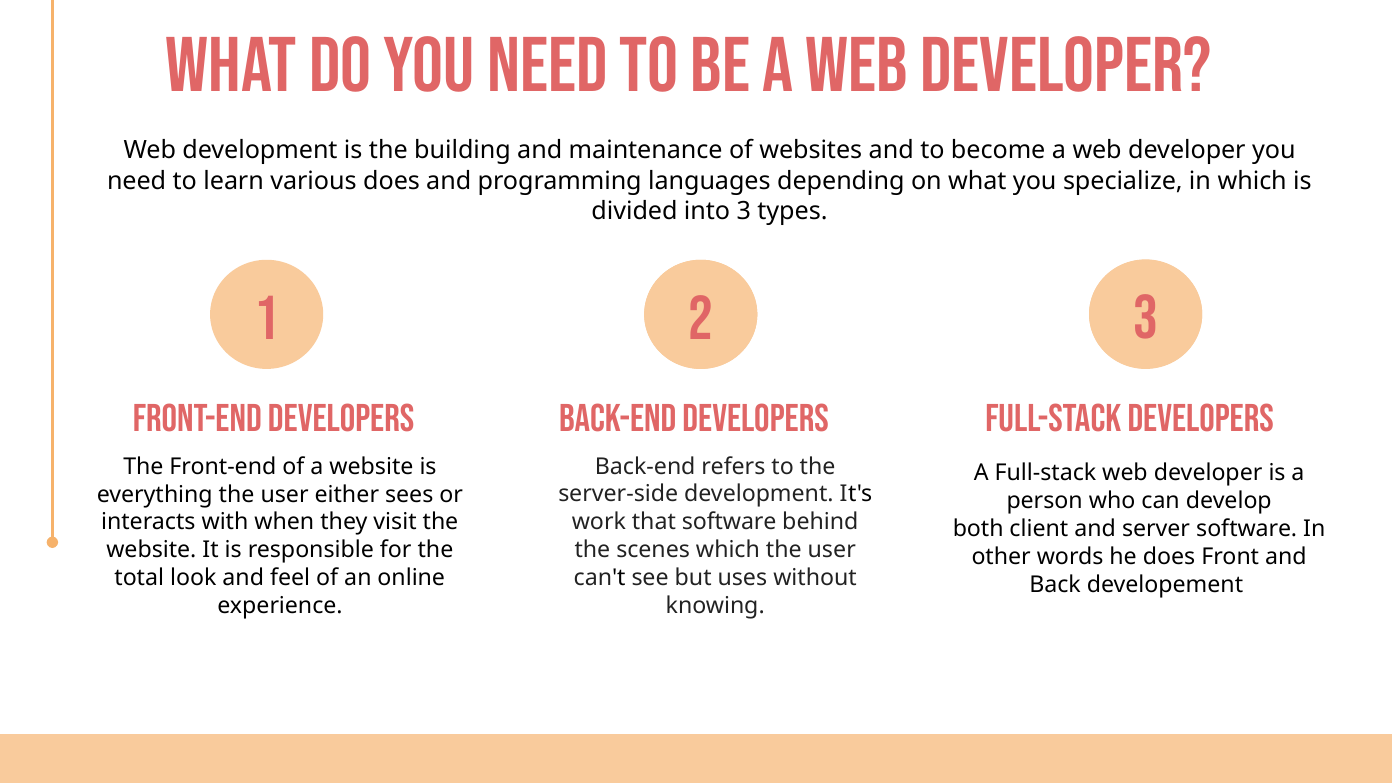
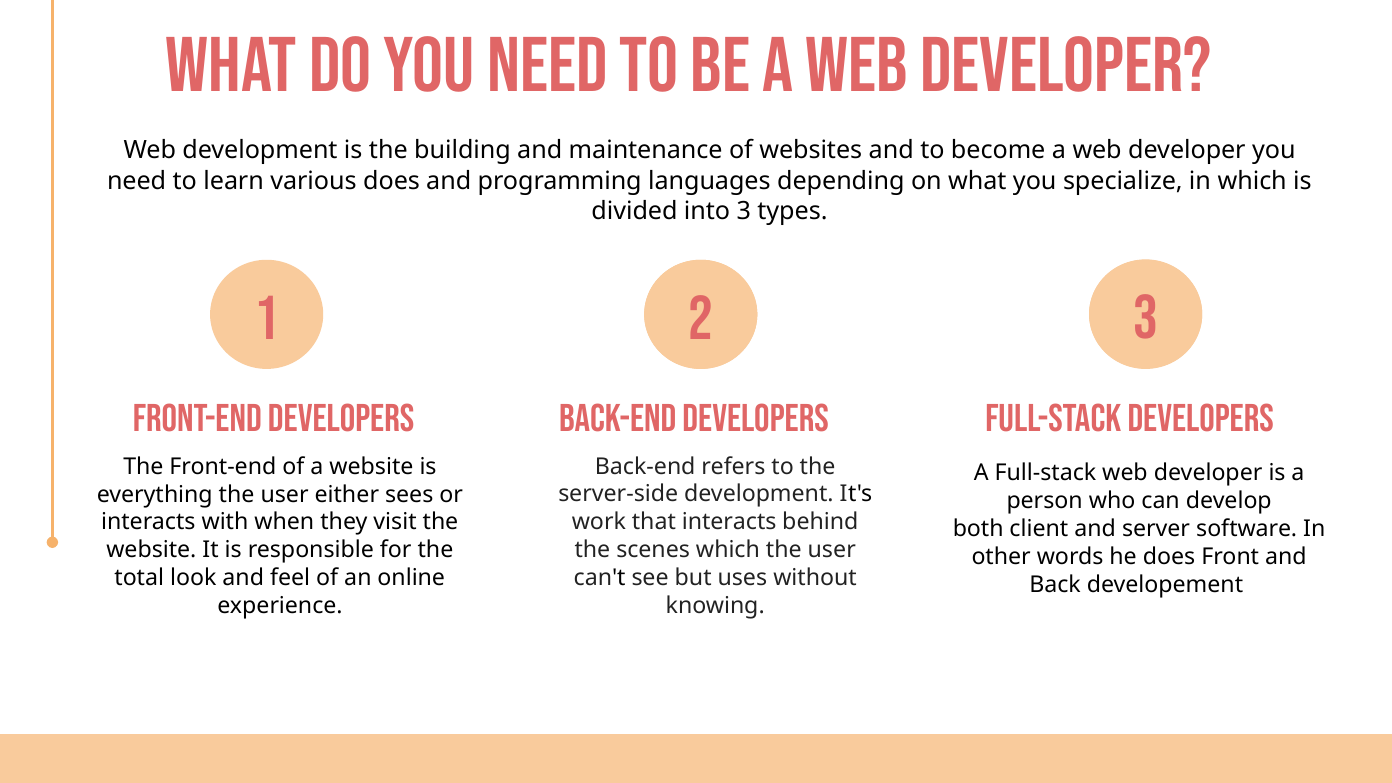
that software: software -> interacts (729, 522)
